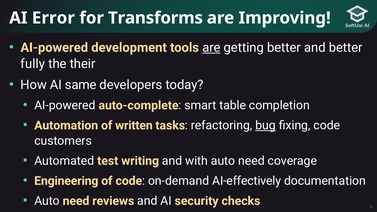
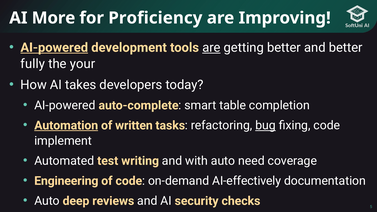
Error: Error -> More (53, 18)
Transforms: Transforms -> Proficiency (155, 18)
AI-powered underline: none -> present (54, 48)
their: their -> your (83, 64)
same: same -> takes (81, 85)
Automation underline: none -> present (66, 125)
customers: customers -> implement (63, 141)
need: need -> deep (76, 201)
